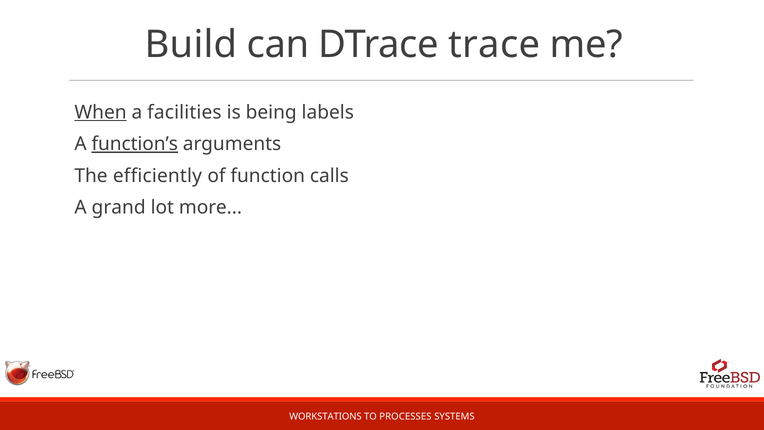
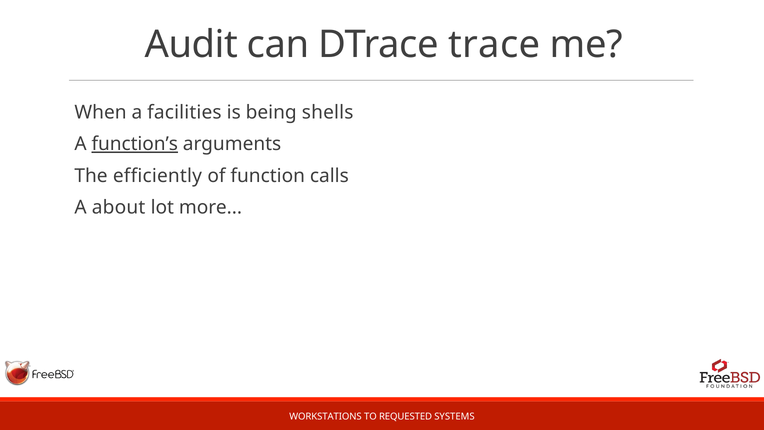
Build: Build -> Audit (191, 44)
When underline: present -> none (101, 112)
labels: labels -> shells (328, 112)
grand: grand -> about (119, 207)
PROCESSES: PROCESSES -> REQUESTED (406, 416)
